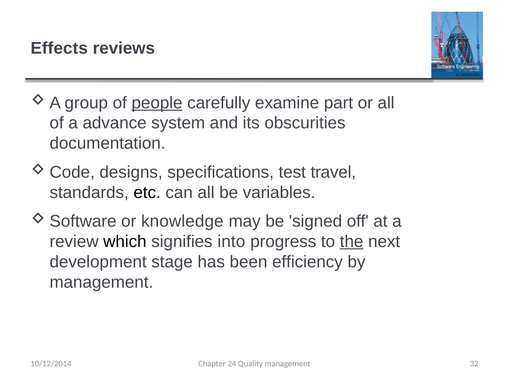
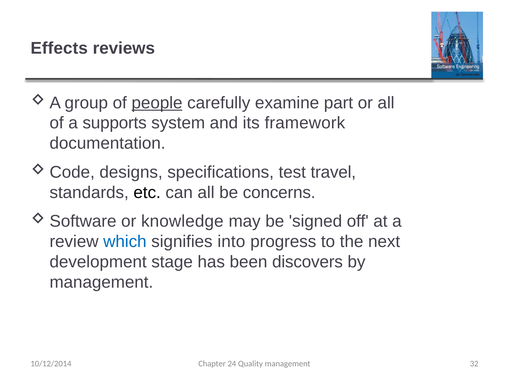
advance: advance -> supports (115, 123)
obscurities: obscurities -> framework (305, 123)
variables: variables -> concerns (279, 193)
which colour: black -> blue (125, 242)
the underline: present -> none (352, 242)
efficiency: efficiency -> discovers (307, 262)
